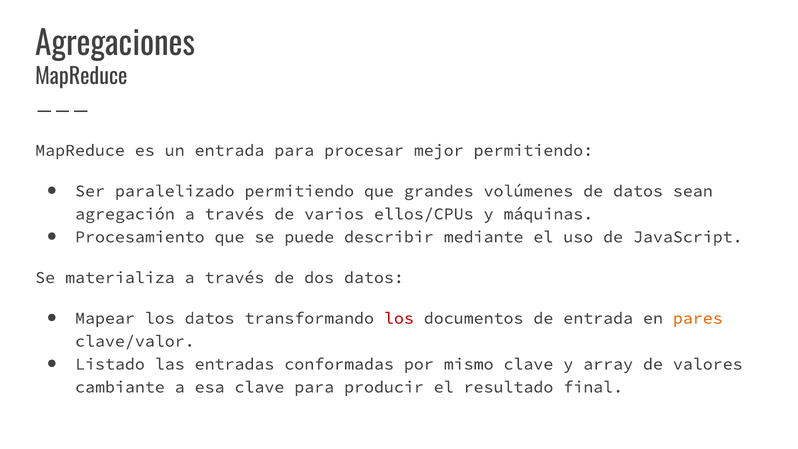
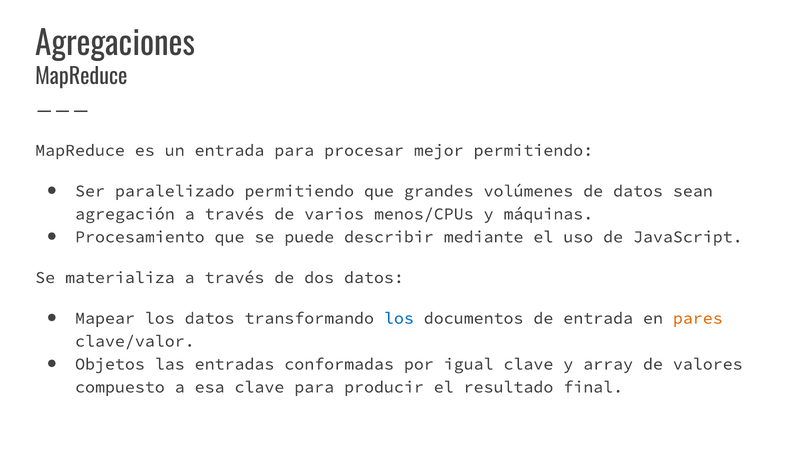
ellos/CPUs: ellos/CPUs -> menos/CPUs (424, 214)
los colour: red -> blue (399, 318)
Listado: Listado -> Objetos (110, 364)
mismo: mismo -> igual (469, 364)
cambiante: cambiante -> compuesto (120, 387)
